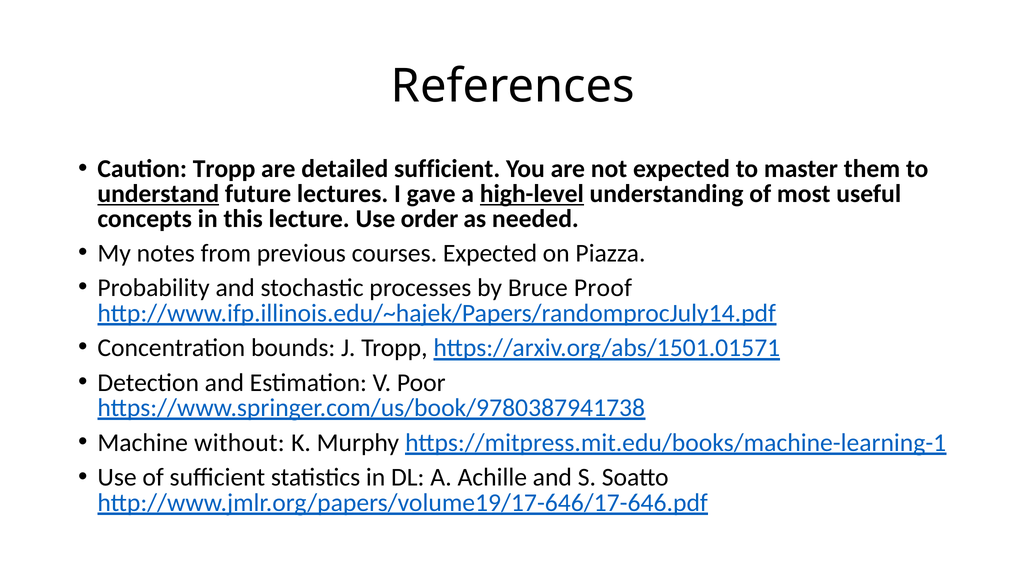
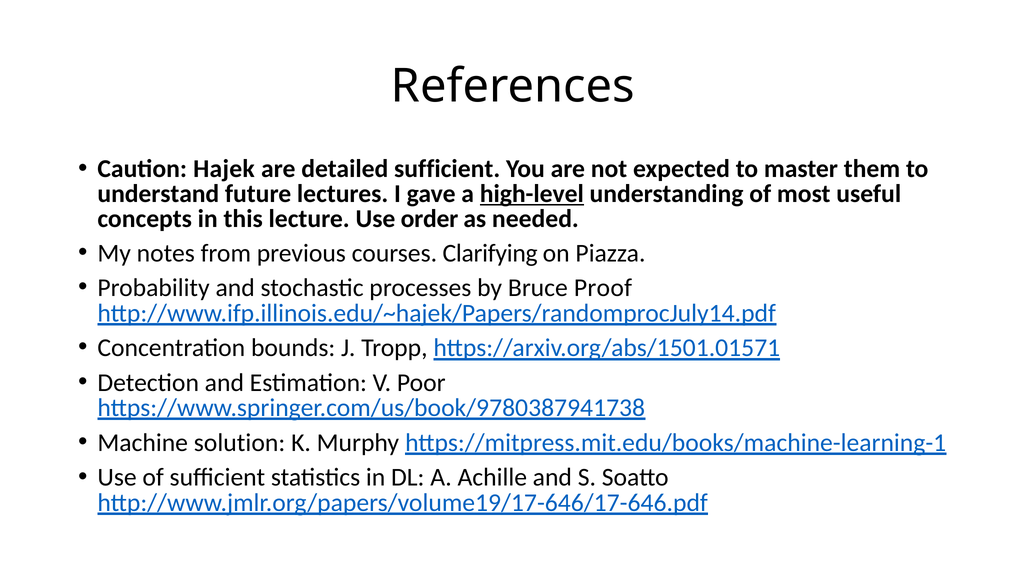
Caution Tropp: Tropp -> Hajek (224, 169)
understand underline: present -> none (158, 194)
courses Expected: Expected -> Clarifying (490, 253)
without: without -> solution (240, 443)
